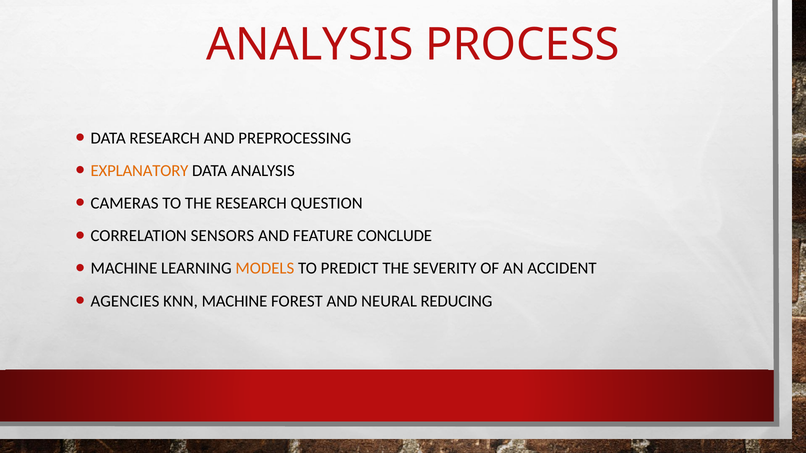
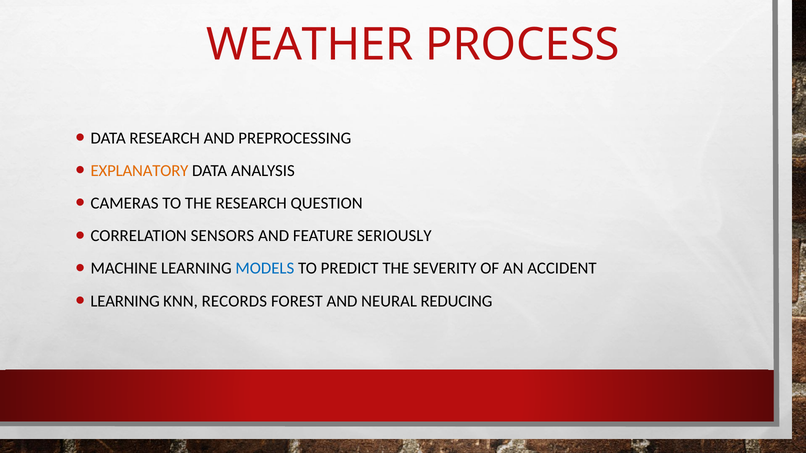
ANALYSIS: ANALYSIS -> WEATHER (310, 45)
CONCLUDE: CONCLUDE -> SERIOUSLY (394, 236)
MODELS colour: orange -> blue (265, 269)
AGENCIES: AGENCIES -> LEARNING (125, 301)
KNN MACHINE: MACHINE -> RECORDS (234, 301)
